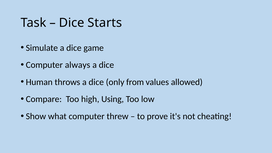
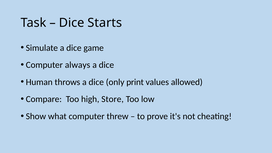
from: from -> print (135, 82)
Using: Using -> Store (113, 99)
